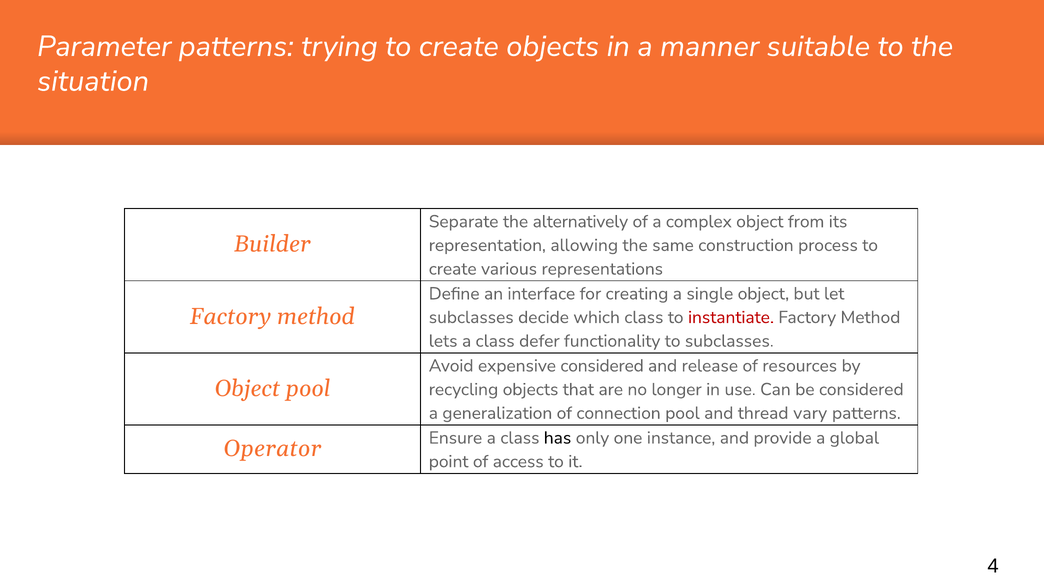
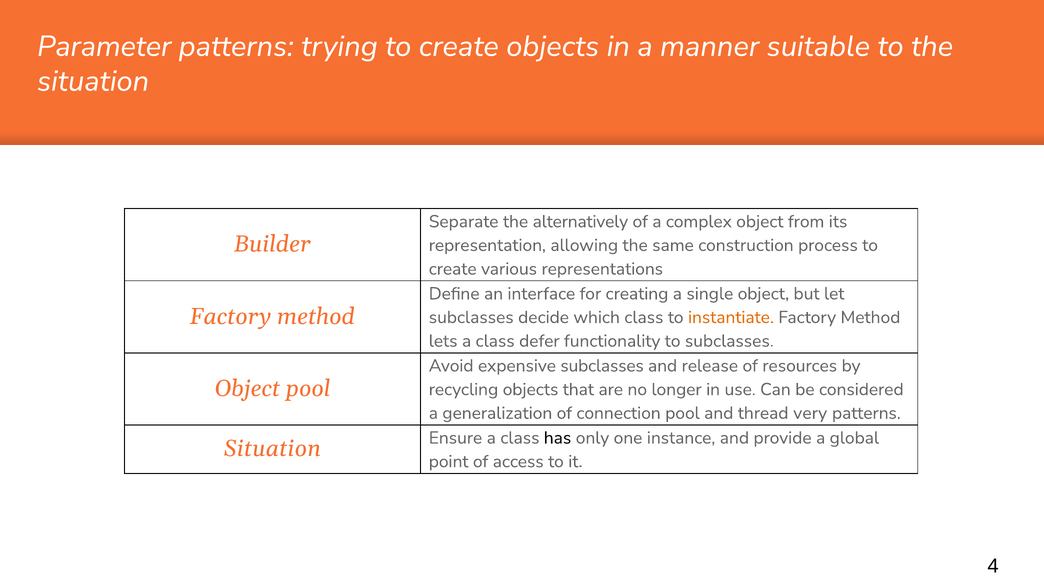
instantiate colour: red -> orange (731, 317)
expensive considered: considered -> subclasses (602, 366)
vary: vary -> very (810, 413)
Operator: Operator -> Situation (272, 449)
